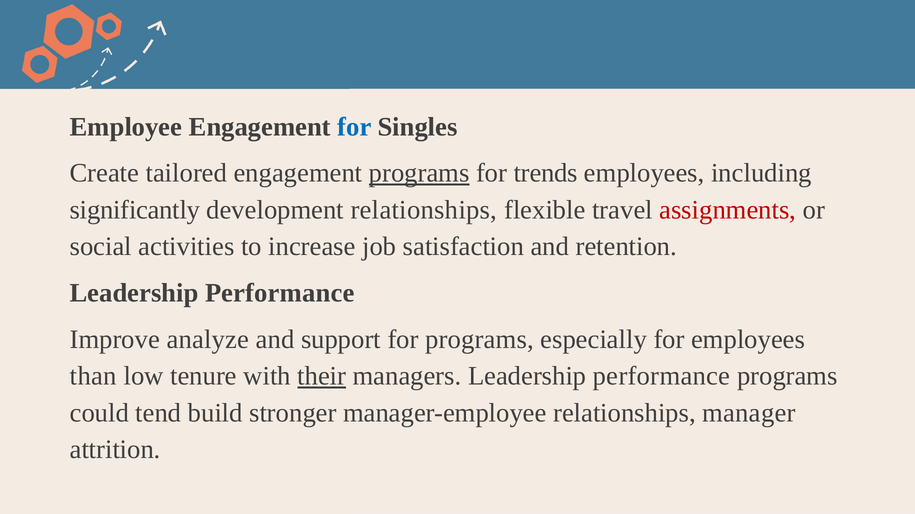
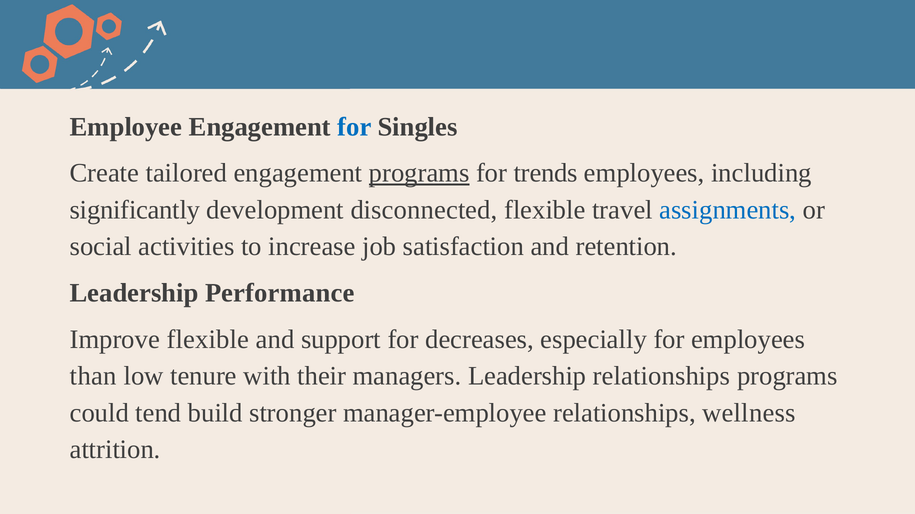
development relationships: relationships -> disconnected (424, 210)
assignments colour: red -> blue (728, 210)
Improve analyze: analyze -> flexible (208, 340)
for programs: programs -> decreases (480, 340)
their underline: present -> none (322, 377)
managers Leadership performance: performance -> relationships (662, 377)
manager: manager -> wellness (749, 413)
